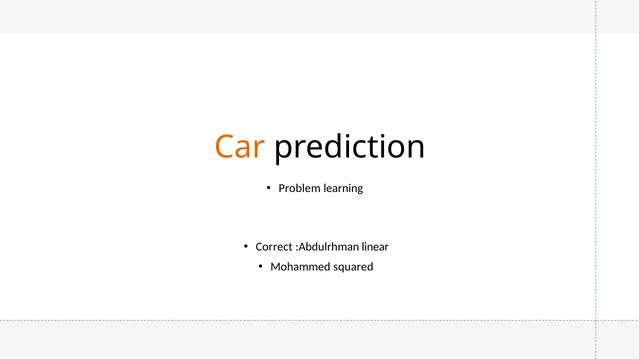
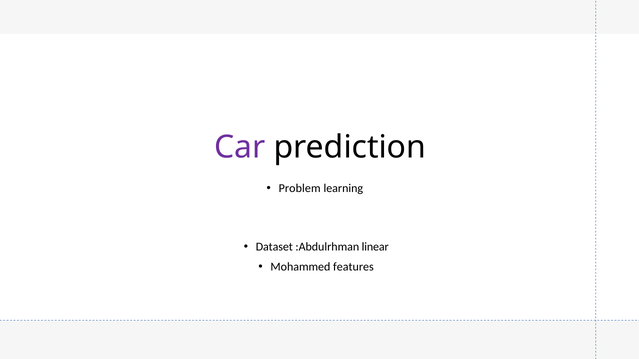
Car colour: orange -> purple (240, 147)
Correct: Correct -> Dataset (274, 247)
squared: squared -> features (353, 267)
